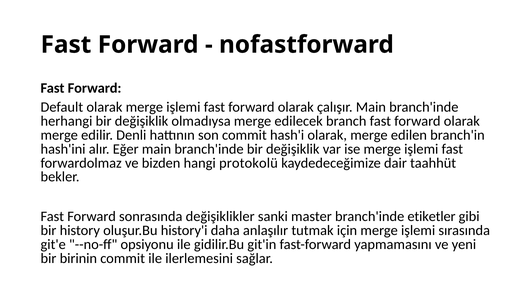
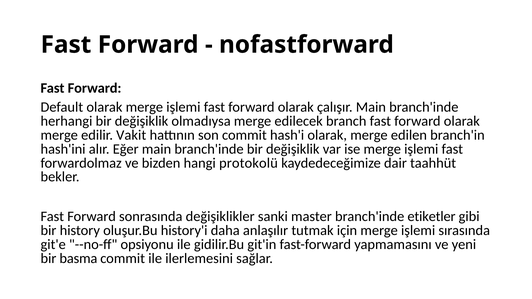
Denli: Denli -> Vakit (131, 135)
birinin: birinin -> basma (78, 259)
